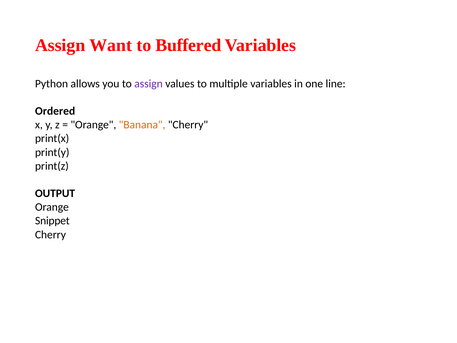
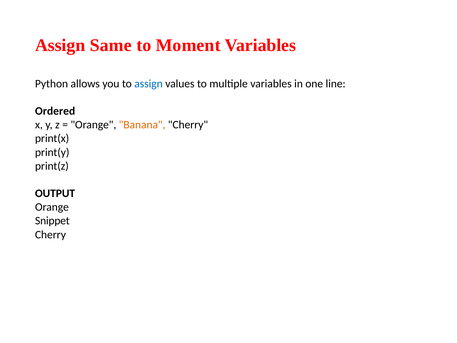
Want: Want -> Same (111, 45)
Buffered: Buffered -> Moment (188, 45)
assign colour: purple -> blue (149, 84)
